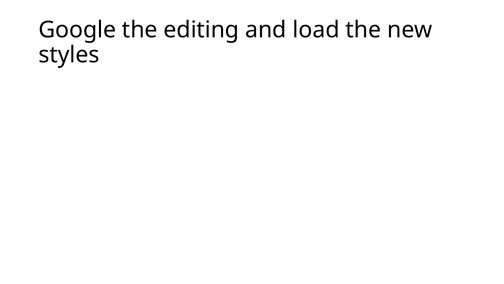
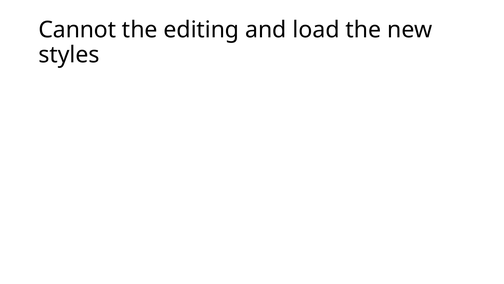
Google: Google -> Cannot (77, 30)
